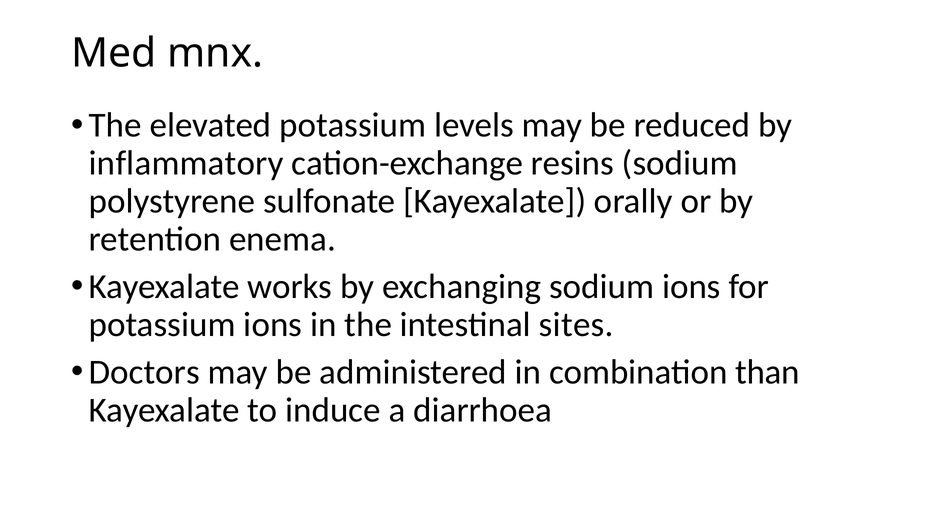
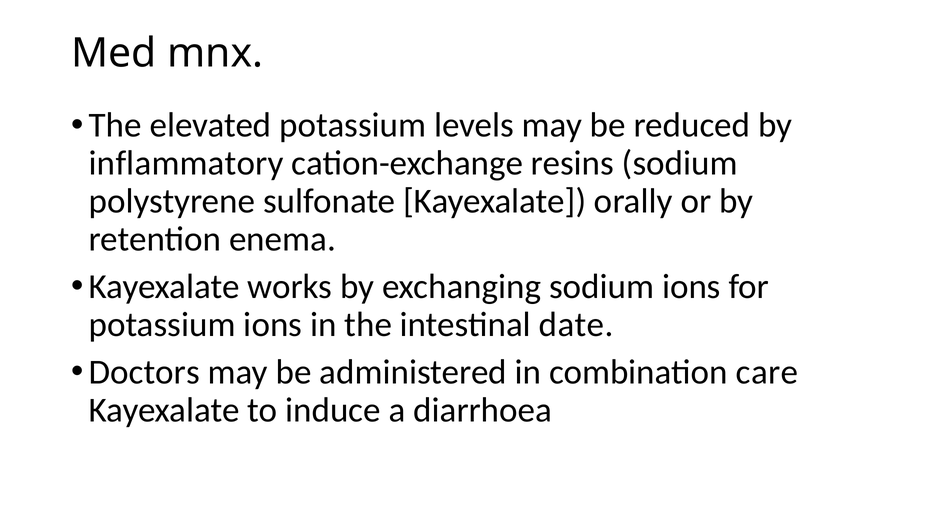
sites: sites -> date (576, 324)
than: than -> care (767, 372)
